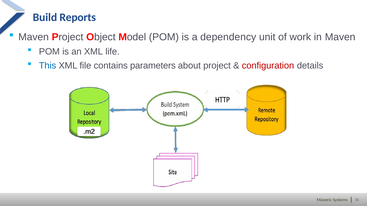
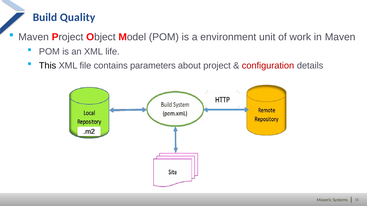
Reports: Reports -> Quality (78, 17)
dependency: dependency -> environment (228, 37)
This colour: blue -> black (48, 66)
